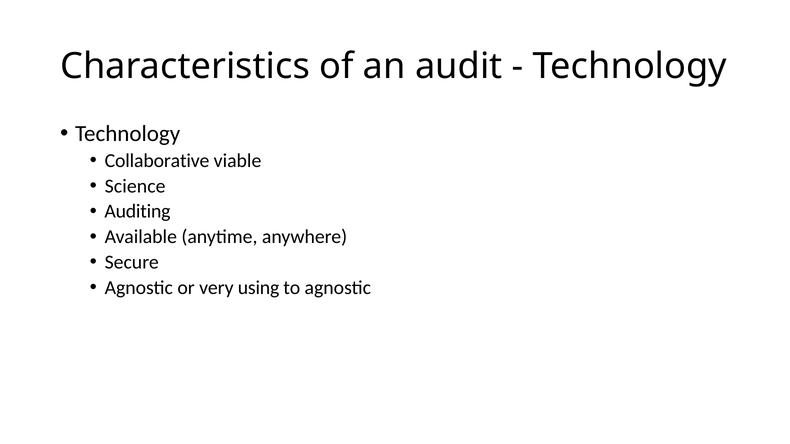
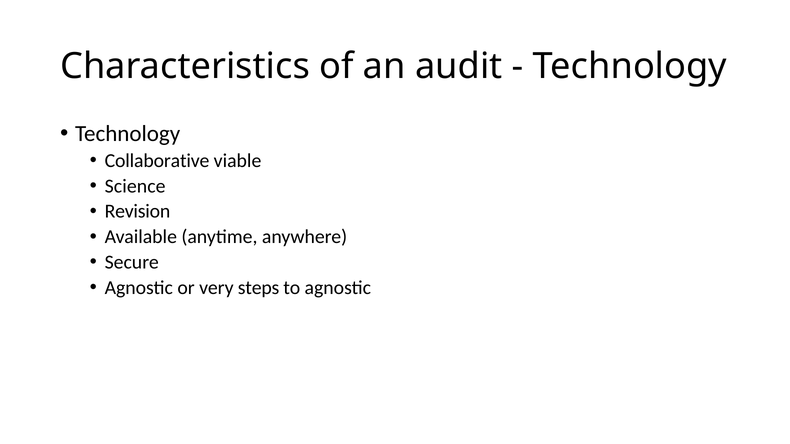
Auditing: Auditing -> Revision (137, 212)
using: using -> steps (259, 288)
